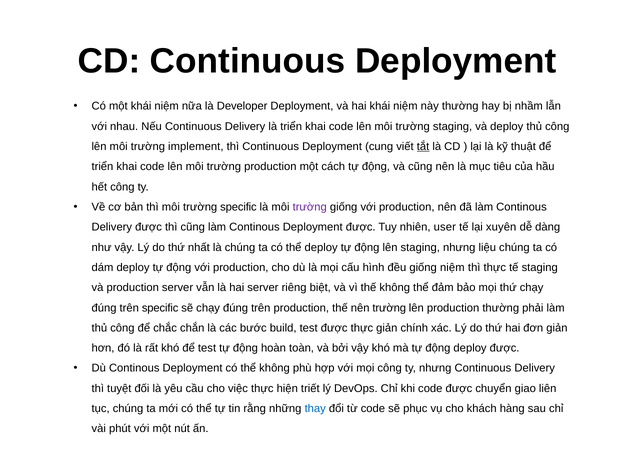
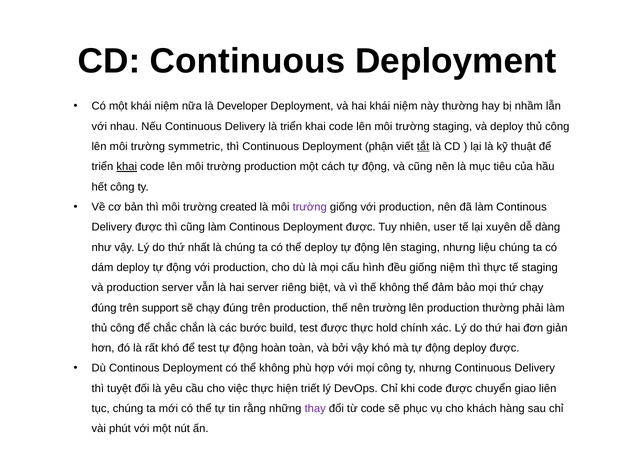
implement: implement -> symmetric (196, 147)
cung: cung -> phận (379, 147)
khai underline: none -> present (127, 167)
trường specific: specific -> created (238, 207)
trên specific: specific -> support (160, 308)
thực giản: giản -> hold (387, 328)
thay colour: blue -> purple (315, 409)
